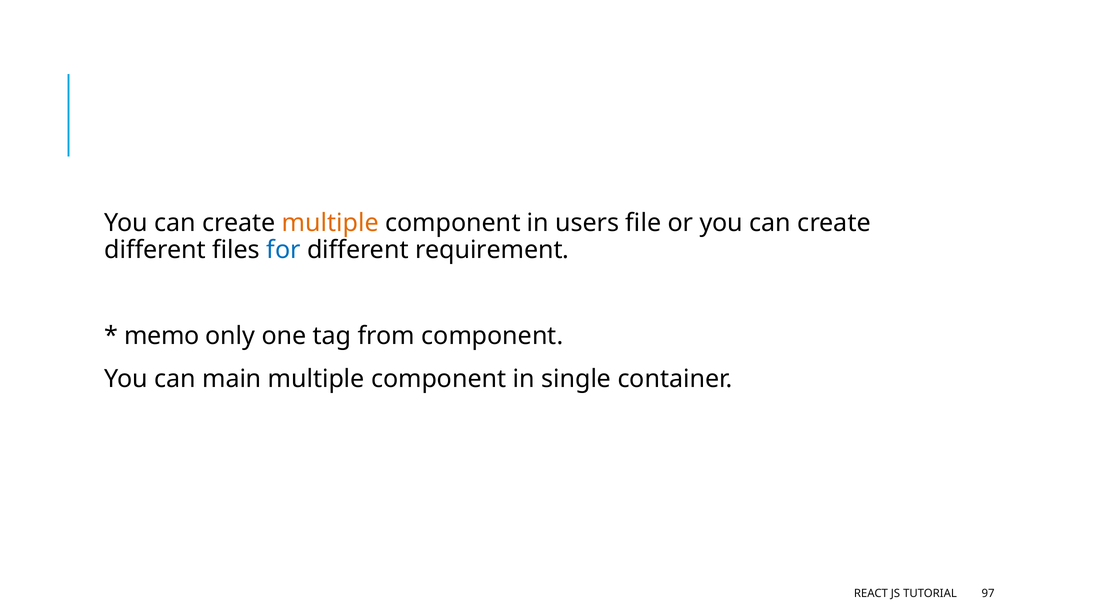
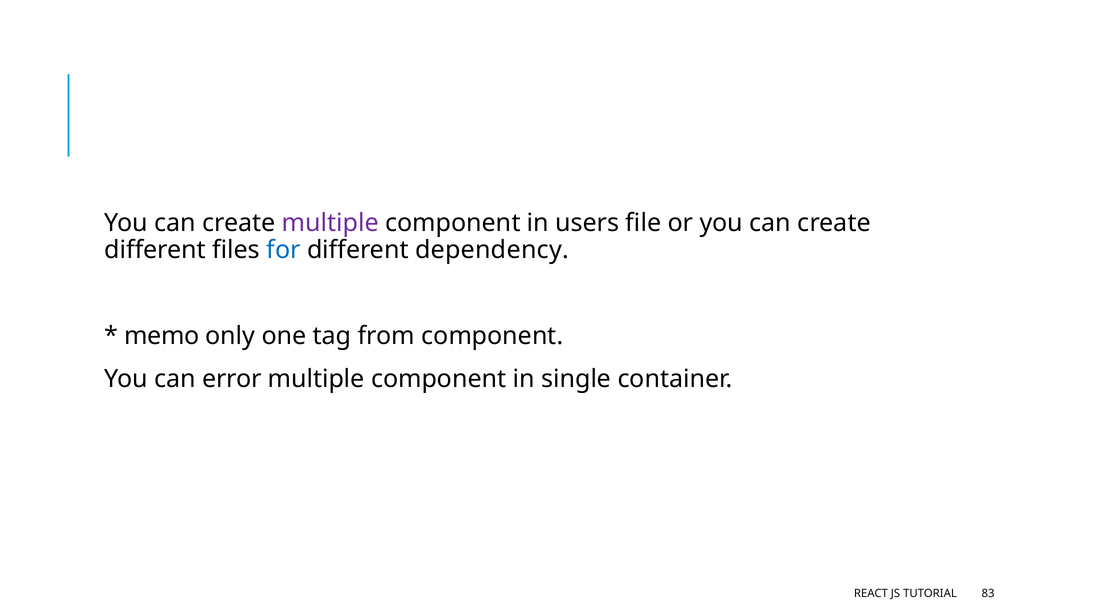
multiple colour: orange -> purple (330, 223)
requirement: requirement -> dependency (492, 250)
main: main -> error (232, 379)
97: 97 -> 83 (988, 593)
